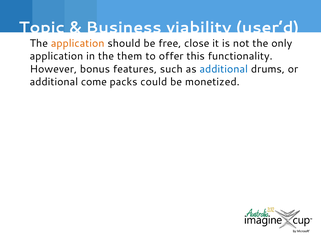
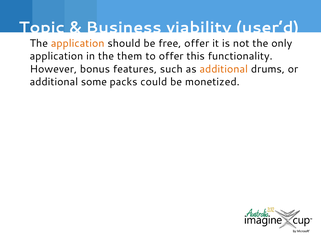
free close: close -> offer (197, 43)
additional colour: blue -> orange (224, 69)
come: come -> some (94, 82)
